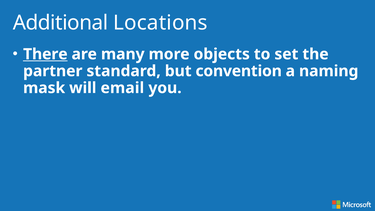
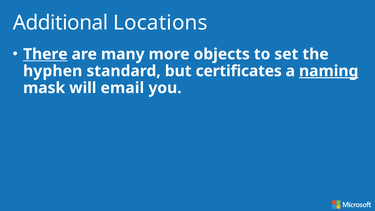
partner: partner -> hyphen (53, 71)
convention: convention -> certificates (239, 71)
naming underline: none -> present (329, 71)
